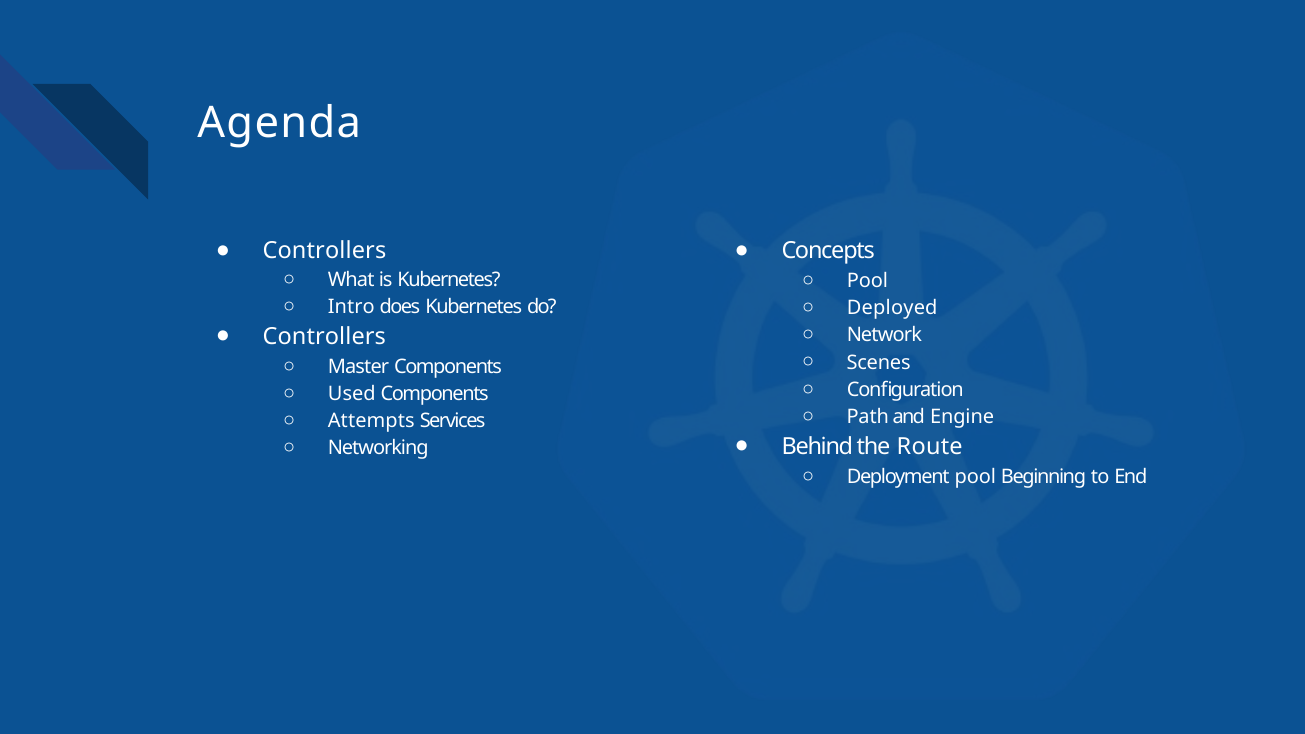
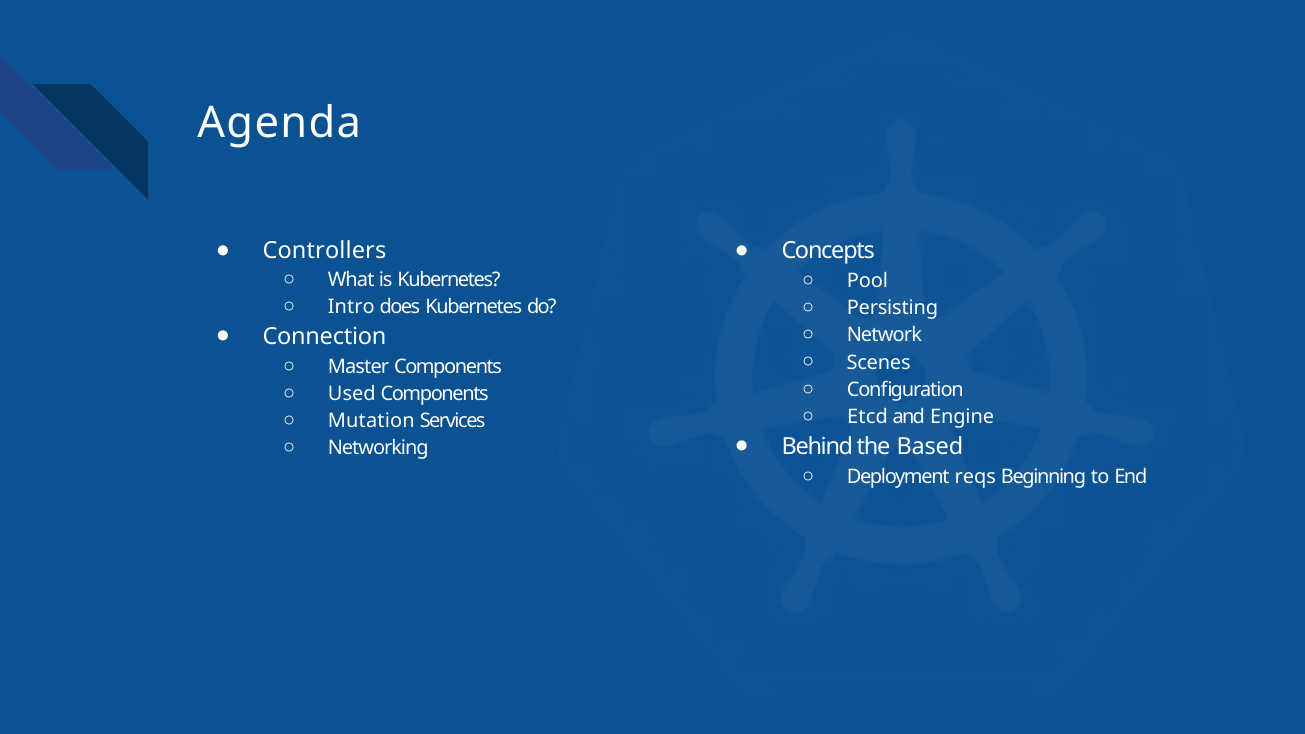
Deployed: Deployed -> Persisting (892, 308)
Controllers: Controllers -> Connection (324, 336)
Path: Path -> Etcd (868, 417)
Attempts: Attempts -> Mutation (371, 421)
Route: Route -> Based (930, 446)
Deployment pool: pool -> reqs (975, 477)
